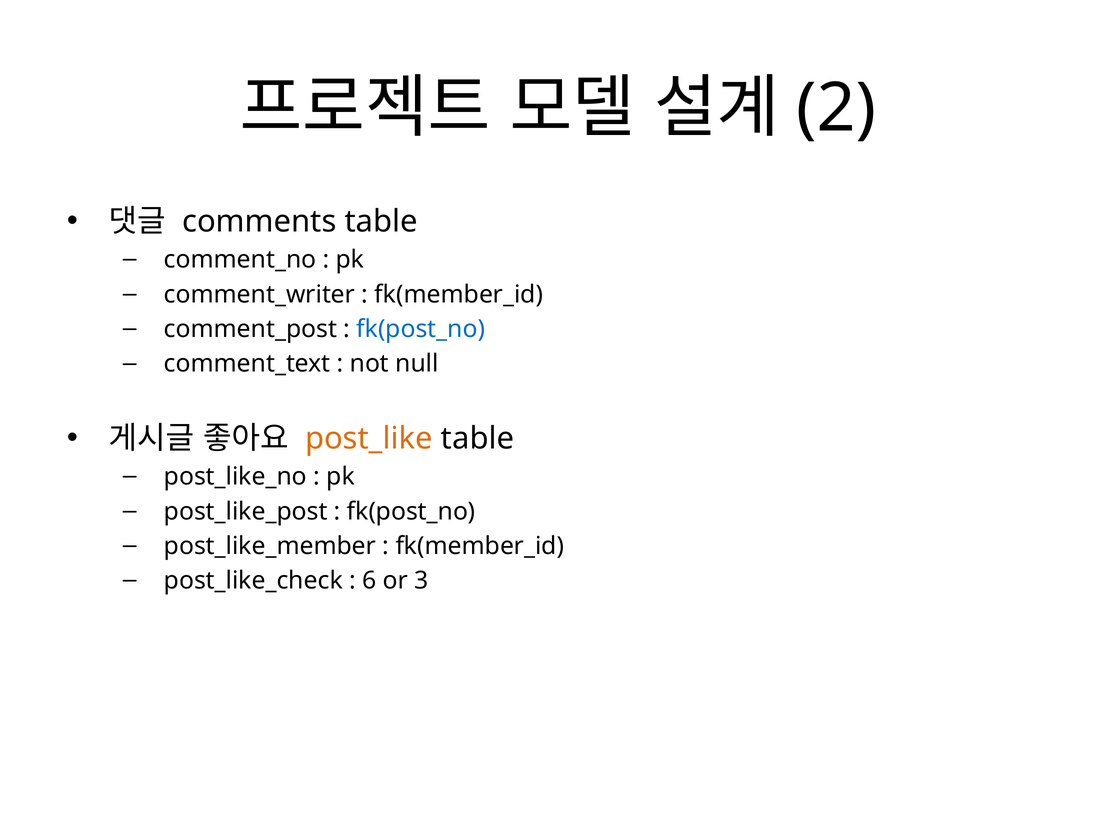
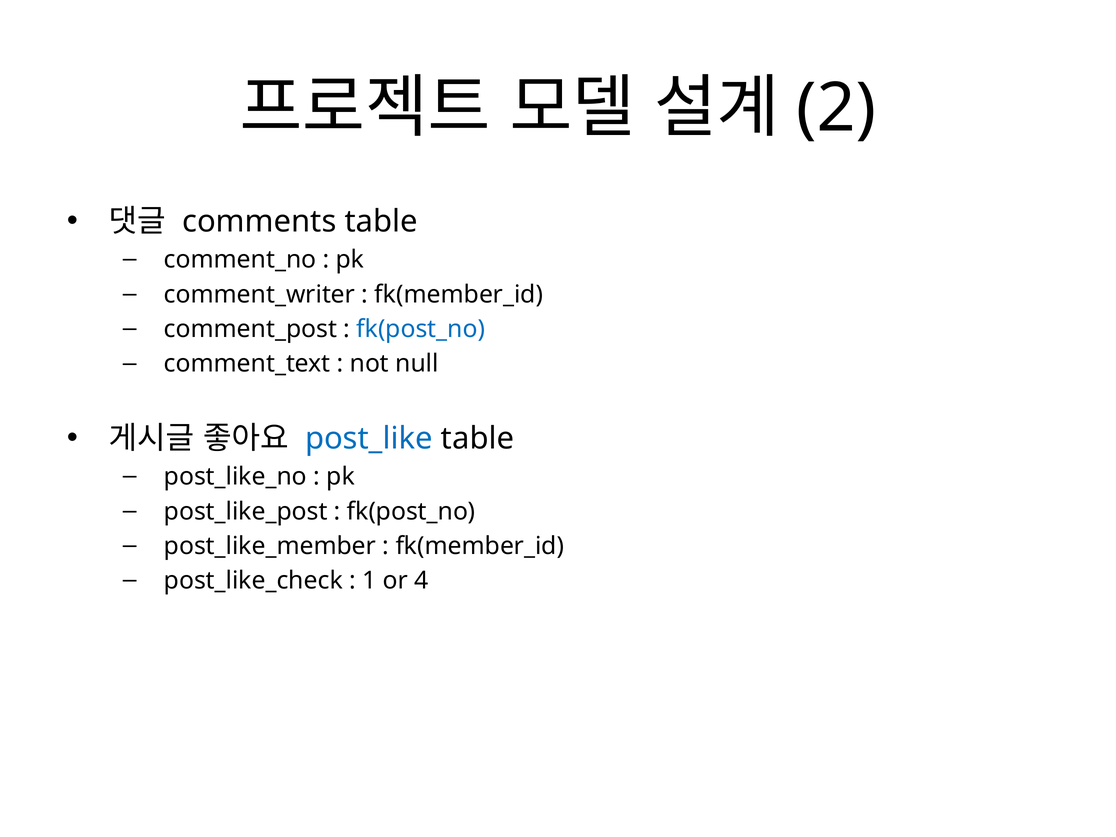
post_like colour: orange -> blue (369, 439)
6: 6 -> 1 (369, 581)
3: 3 -> 4 (421, 581)
